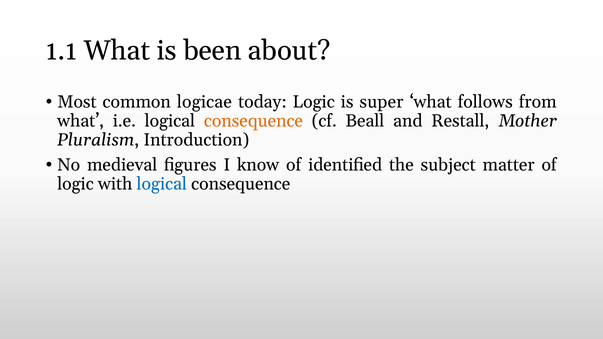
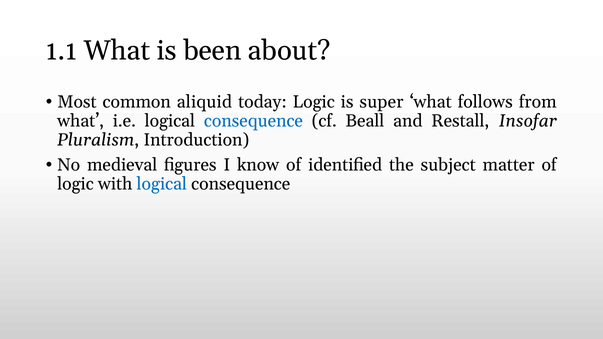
logicae: logicae -> aliquid (204, 102)
consequence colour: orange -> blue (253, 121)
Mother: Mother -> Insofar (528, 121)
